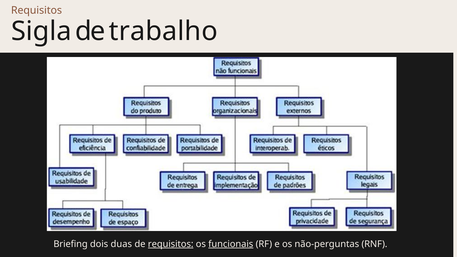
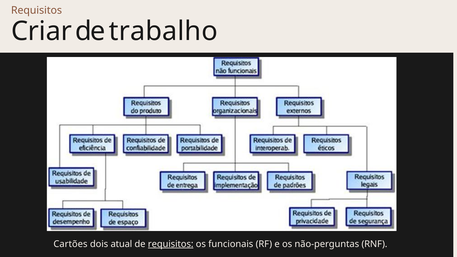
Sigla: Sigla -> Criar (41, 31)
Briefing: Briefing -> Cartões (70, 244)
duas: duas -> atual (121, 244)
funcionais underline: present -> none (231, 244)
